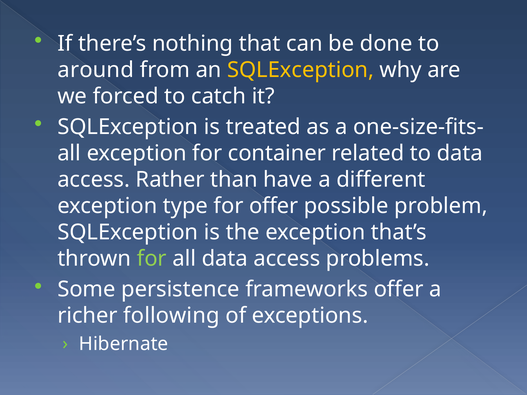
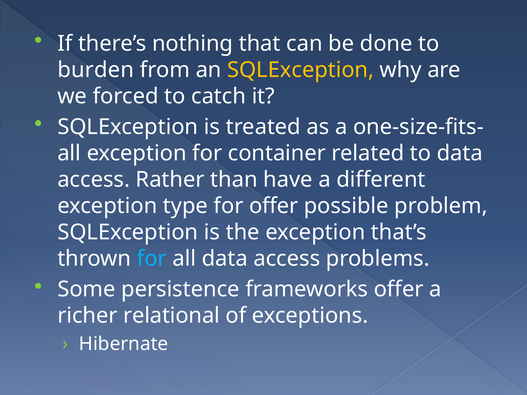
around: around -> burden (96, 70)
for colour: light green -> light blue (152, 259)
following: following -> relational (172, 316)
